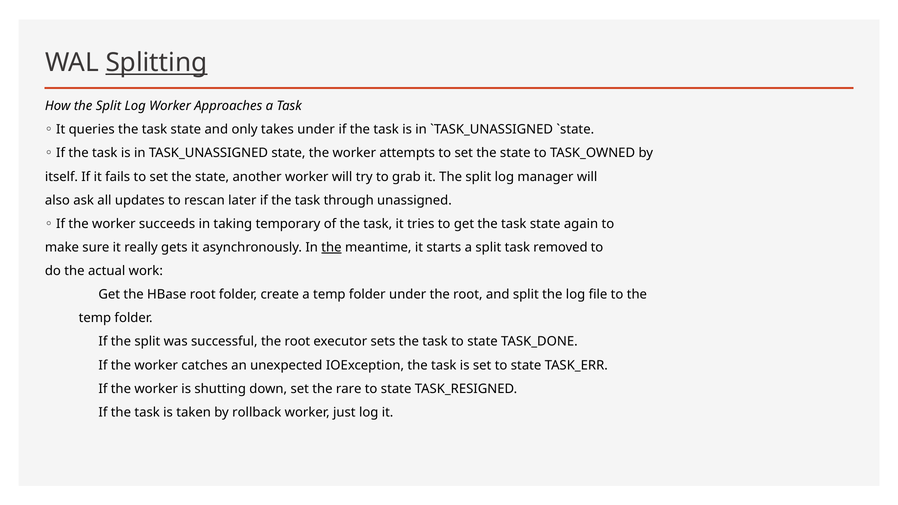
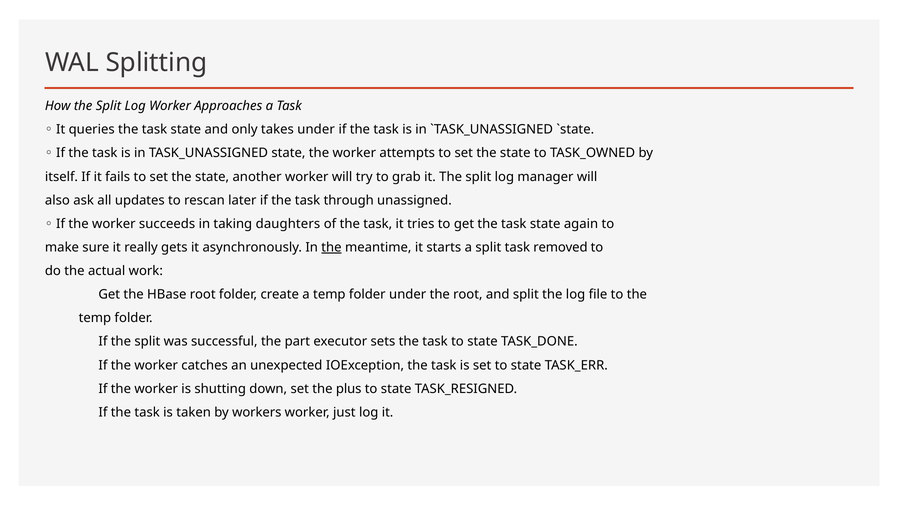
Splitting underline: present -> none (156, 63)
temporary: temporary -> daughters (288, 224)
successful the root: root -> part (297, 342)
rare: rare -> plus (349, 389)
rollback: rollback -> workers (257, 412)
